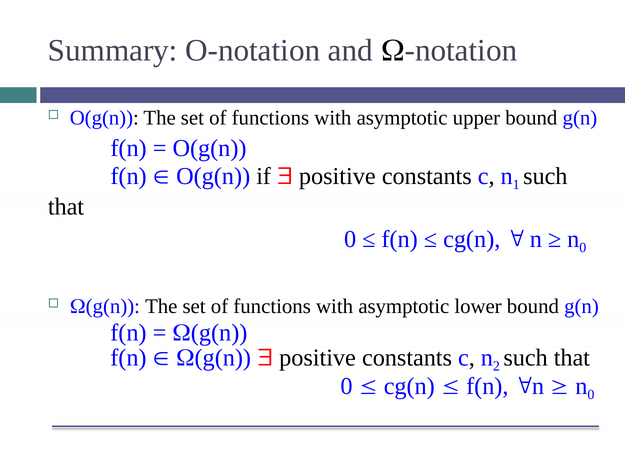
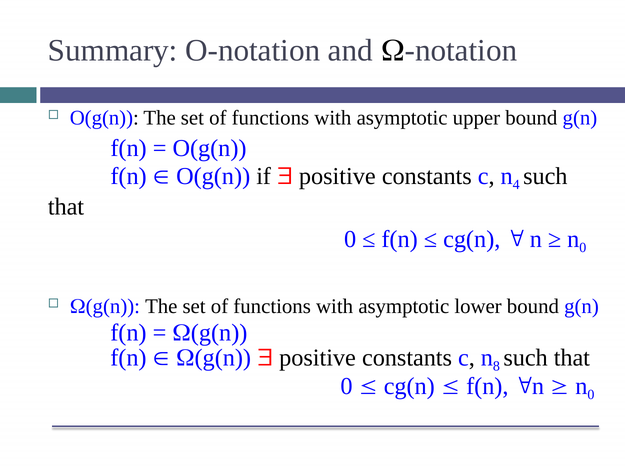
1: 1 -> 4 (516, 185)
2: 2 -> 8 (496, 367)
